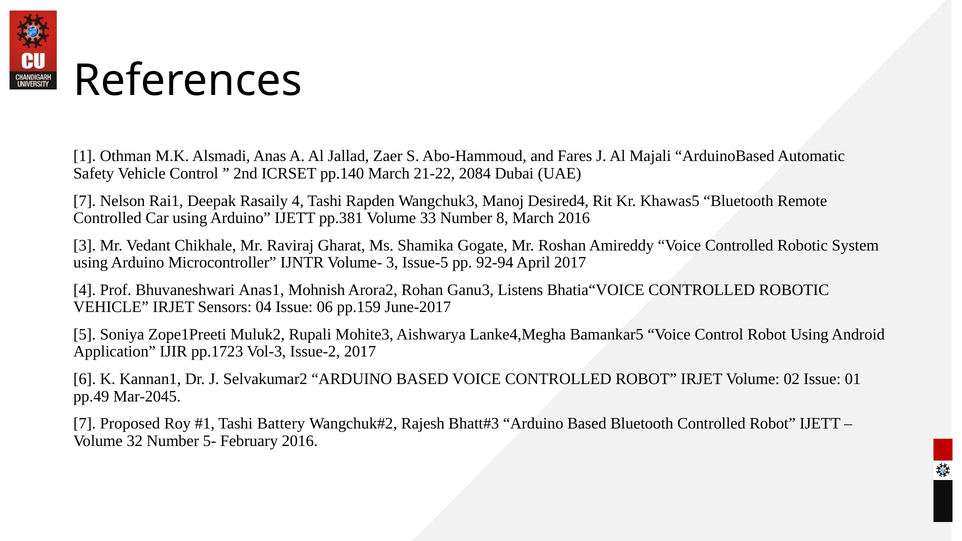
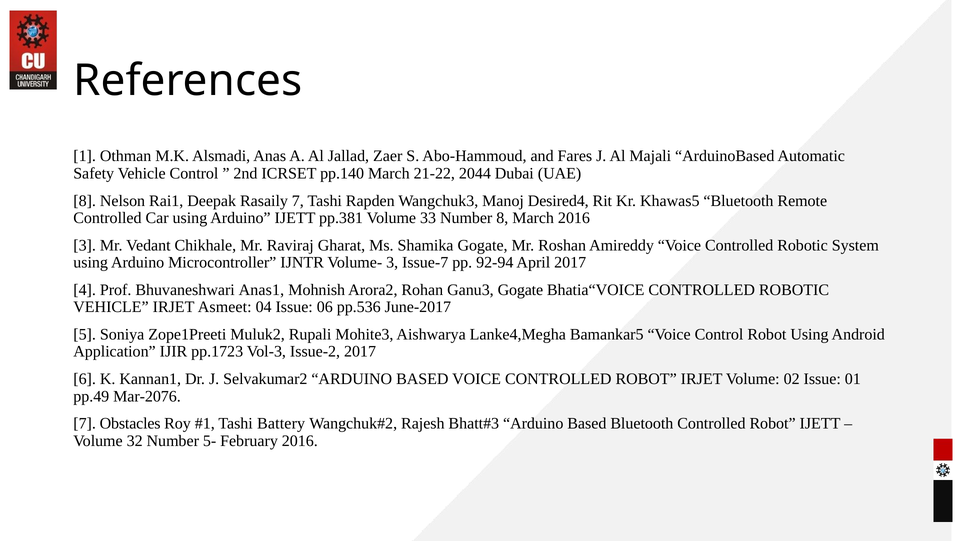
2084: 2084 -> 2044 (475, 173)
7: 7 -> 8 (85, 201)
Rasaily 4: 4 -> 7 (298, 201)
Issue-5: Issue-5 -> Issue-7 (425, 263)
Ganu3 Listens: Listens -> Gogate (520, 290)
Sensors: Sensors -> Asmeet (225, 307)
pp.159: pp.159 -> pp.536 (359, 307)
Mar-2045: Mar-2045 -> Mar-2076 (147, 396)
Proposed: Proposed -> Obstacles (130, 424)
